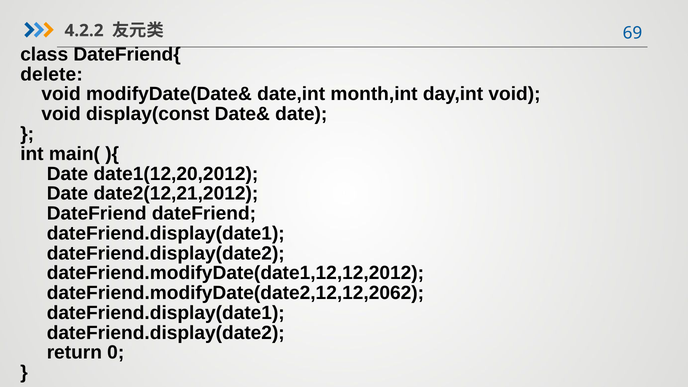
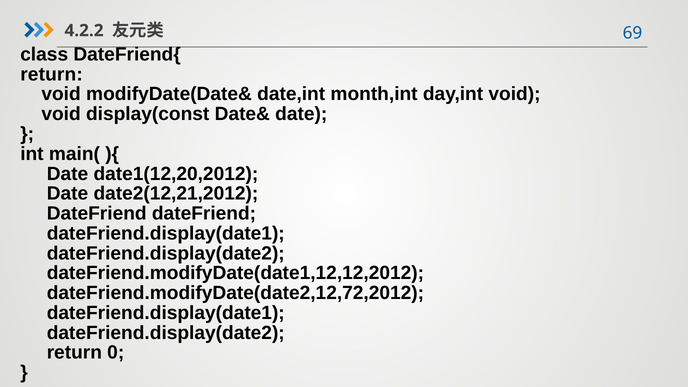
delete: delete -> return (52, 74)
dateFriend.modifyDate(date2,12,12,2062: dateFriend.modifyDate(date2,12,12,2062 -> dateFriend.modifyDate(date2,12,72,2012 (235, 293)
